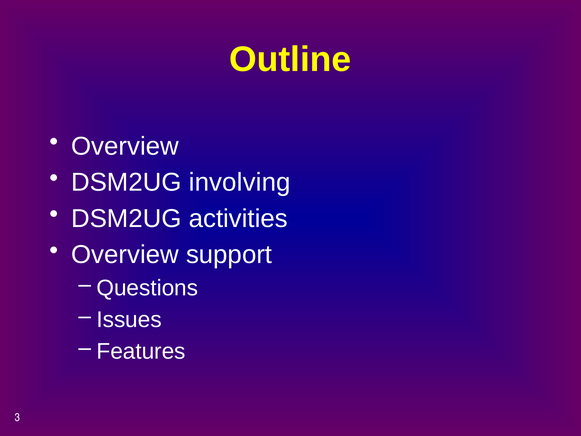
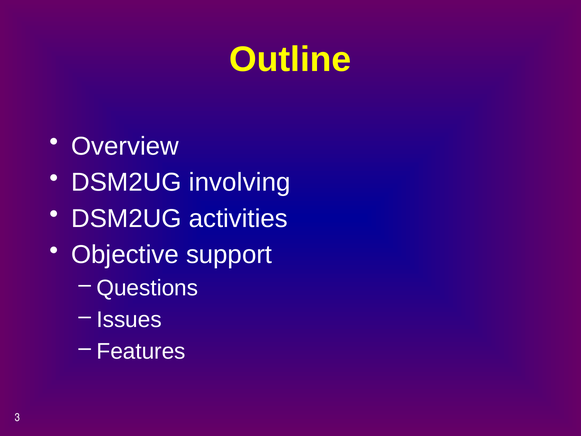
Overview: Overview -> Objective (125, 255)
